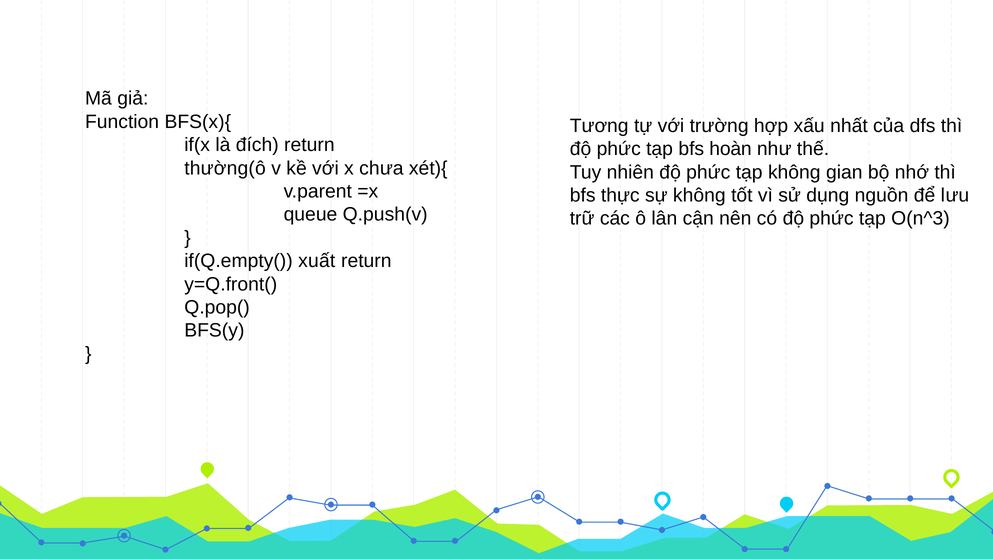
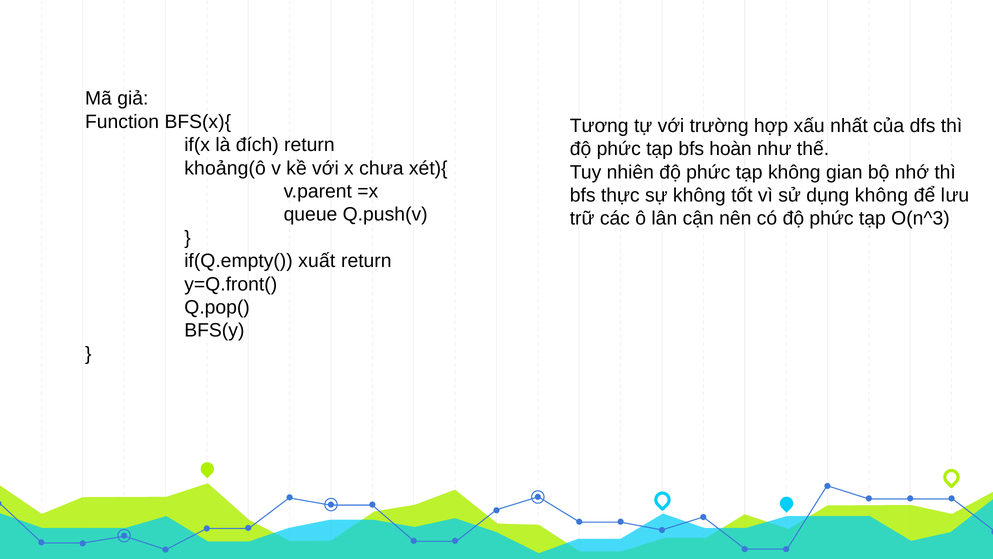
thường(ô: thường(ô -> khoảng(ô (225, 168)
dụng nguồn: nguồn -> không (881, 195)
